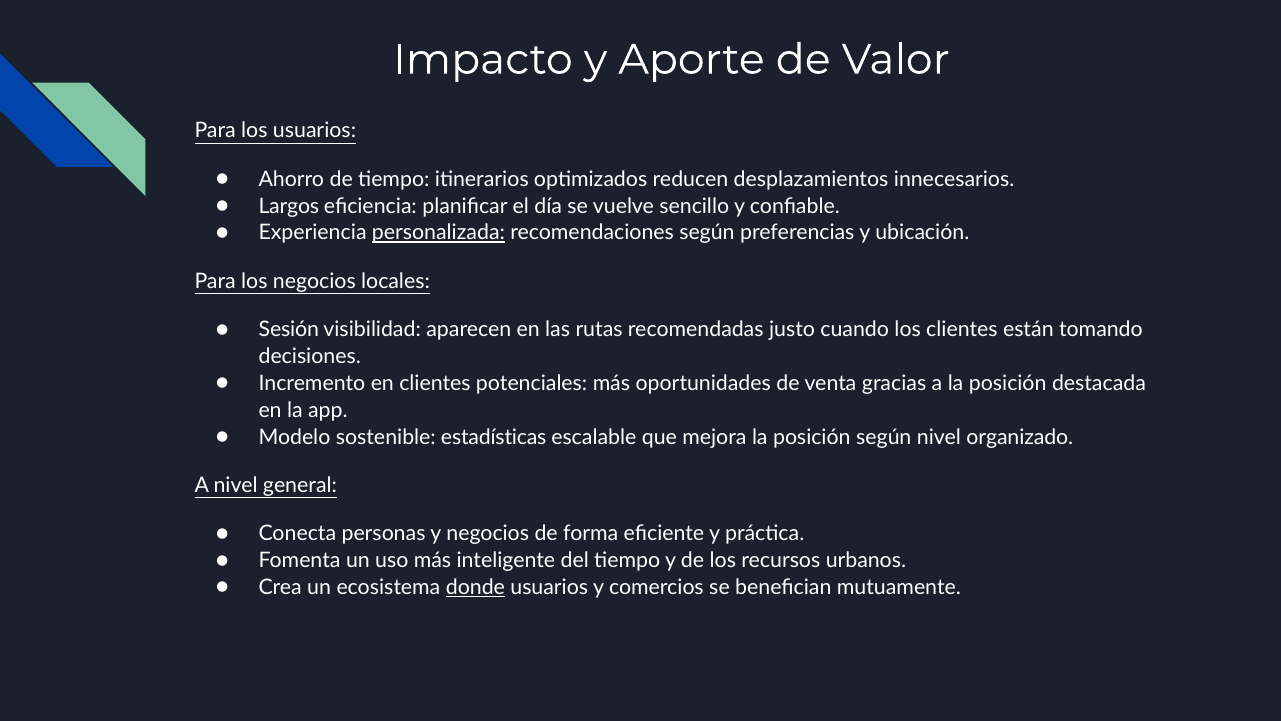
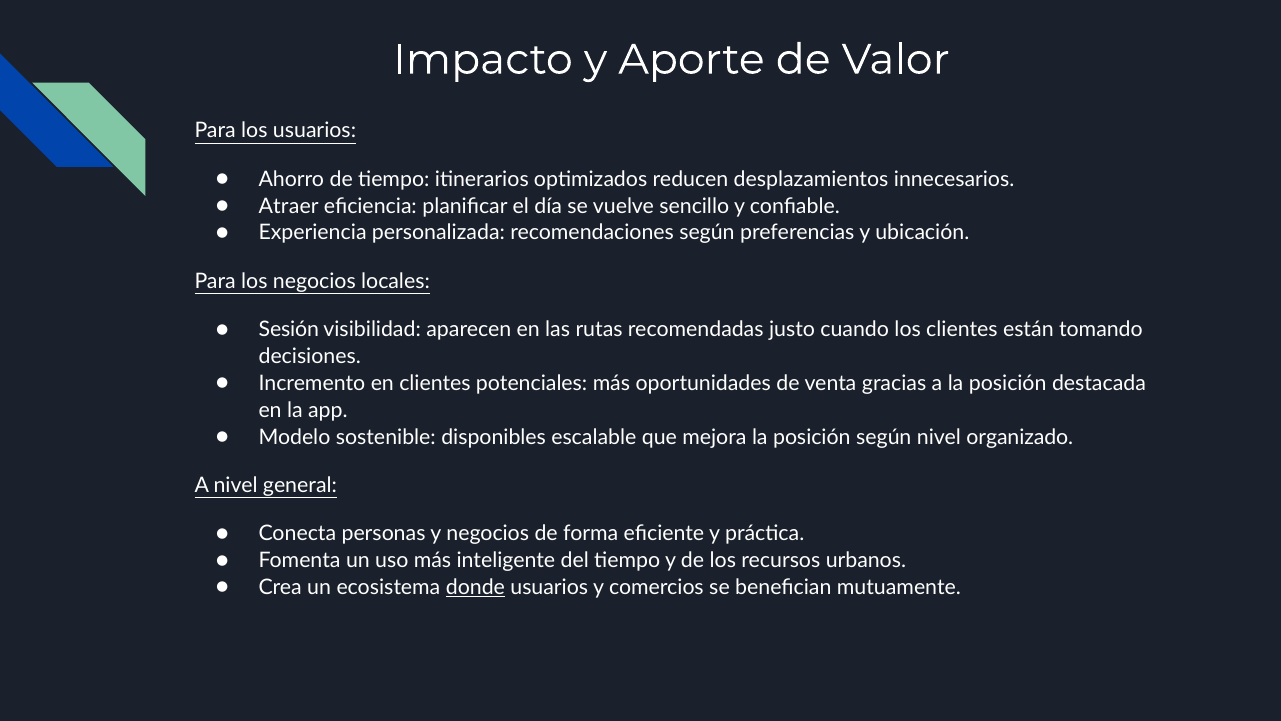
Largos: Largos -> Atraer (289, 206)
personalizada underline: present -> none (438, 233)
estadísticas: estadísticas -> disponibles (494, 437)
